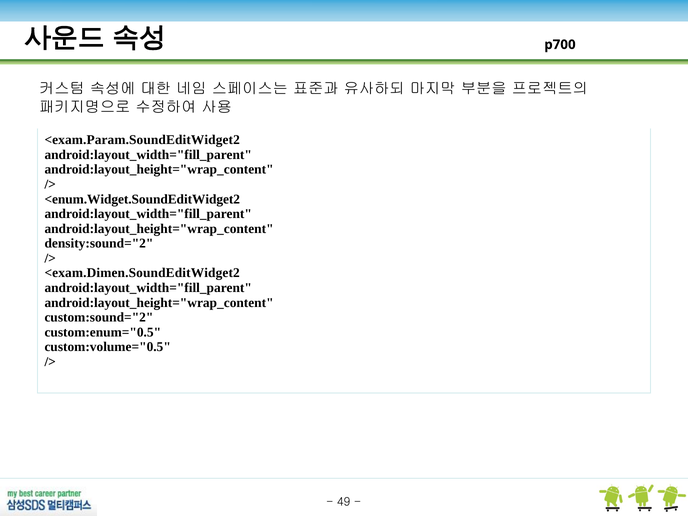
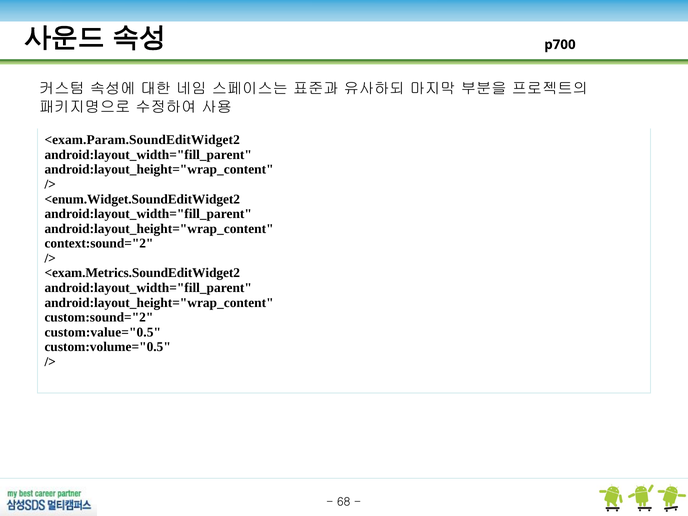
density:sound="2: density:sound="2 -> context:sound="2 (99, 243)
<exam.Dimen.SoundEditWidget2: <exam.Dimen.SoundEditWidget2 -> <exam.Metrics.SoundEditWidget2 (142, 273)
custom:enum="0.5: custom:enum="0.5 -> custom:value="0.5 (103, 332)
49: 49 -> 68 (344, 502)
